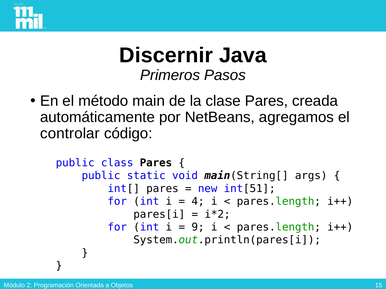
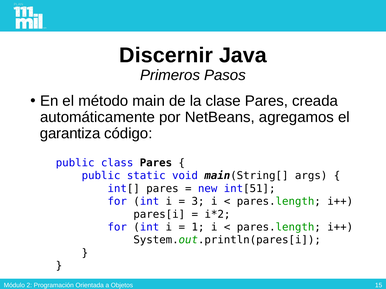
controlar: controlar -> garantiza (70, 134)
4: 4 -> 3 (198, 202)
9: 9 -> 1 (198, 227)
